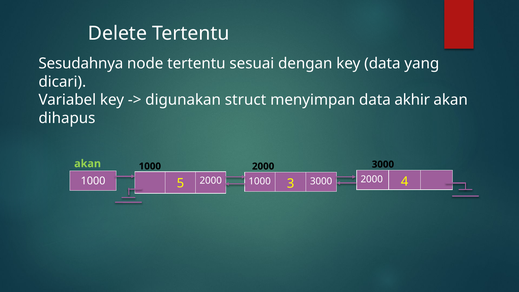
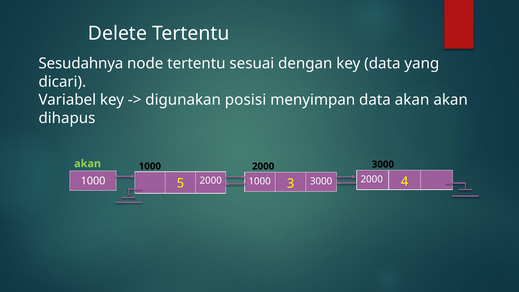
struct: struct -> posisi (246, 100)
data akhir: akhir -> akan (412, 100)
